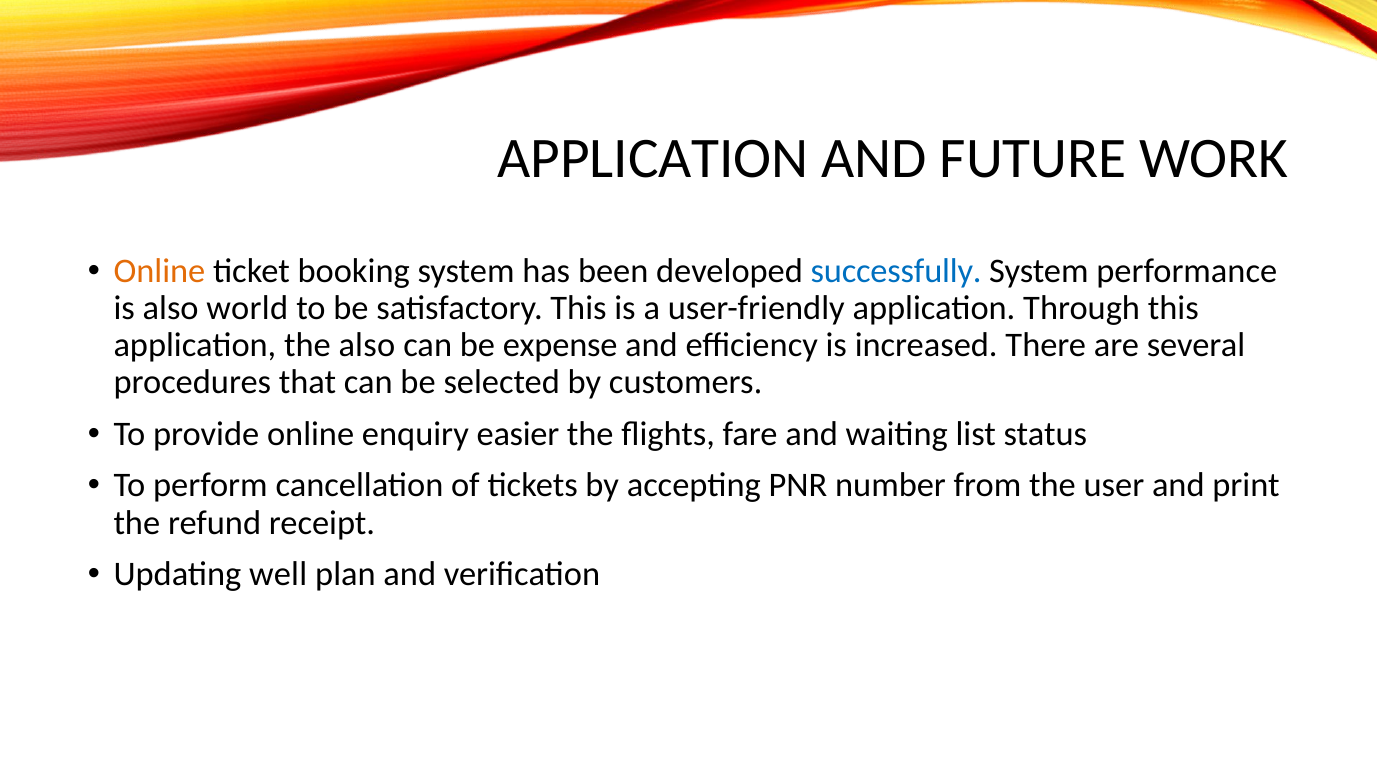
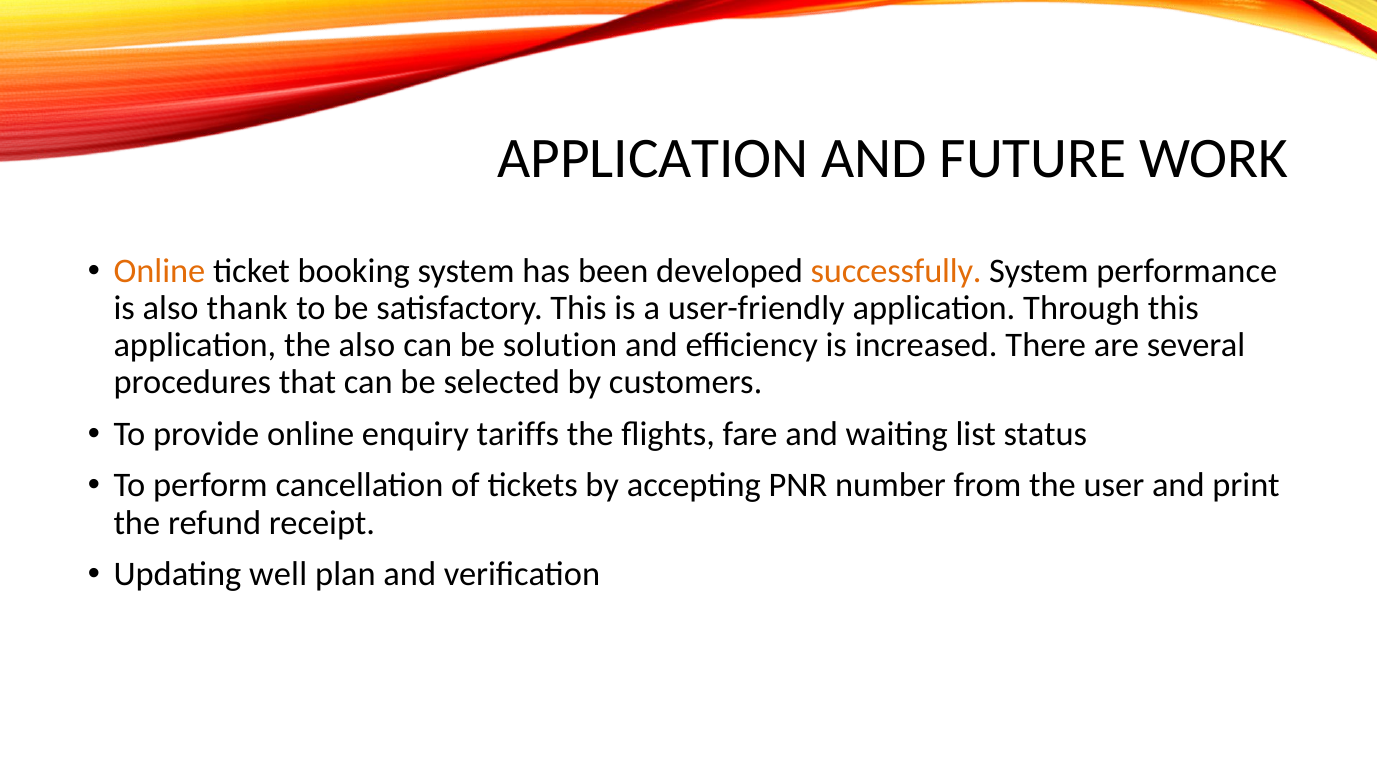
successfully colour: blue -> orange (896, 271)
world: world -> thank (247, 309)
expense: expense -> solution (560, 346)
easier: easier -> tariffs (518, 434)
